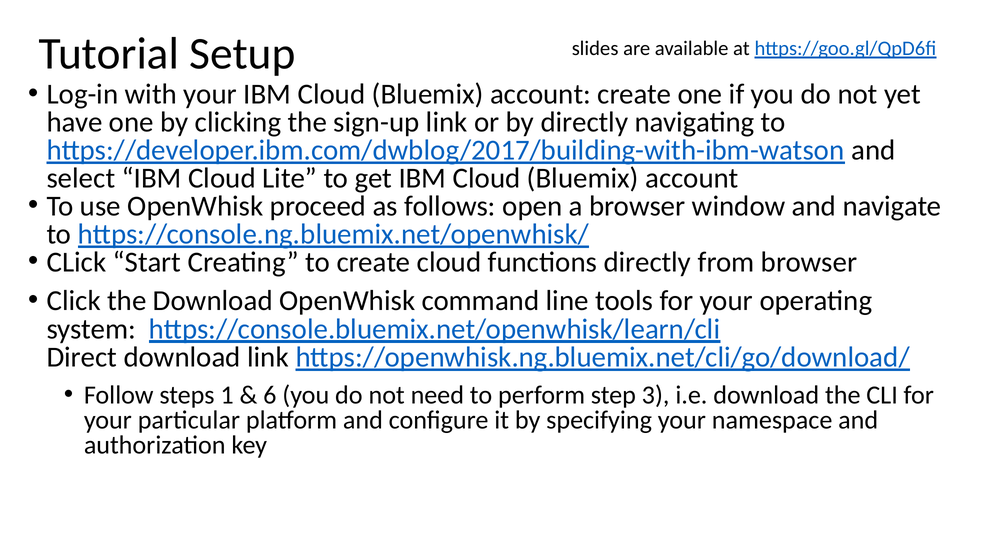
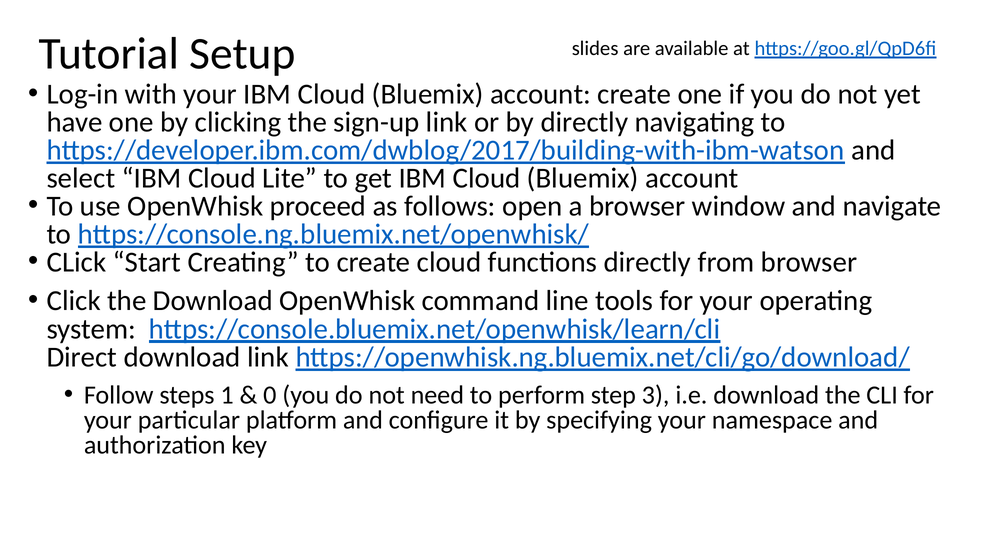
6: 6 -> 0 (270, 395)
